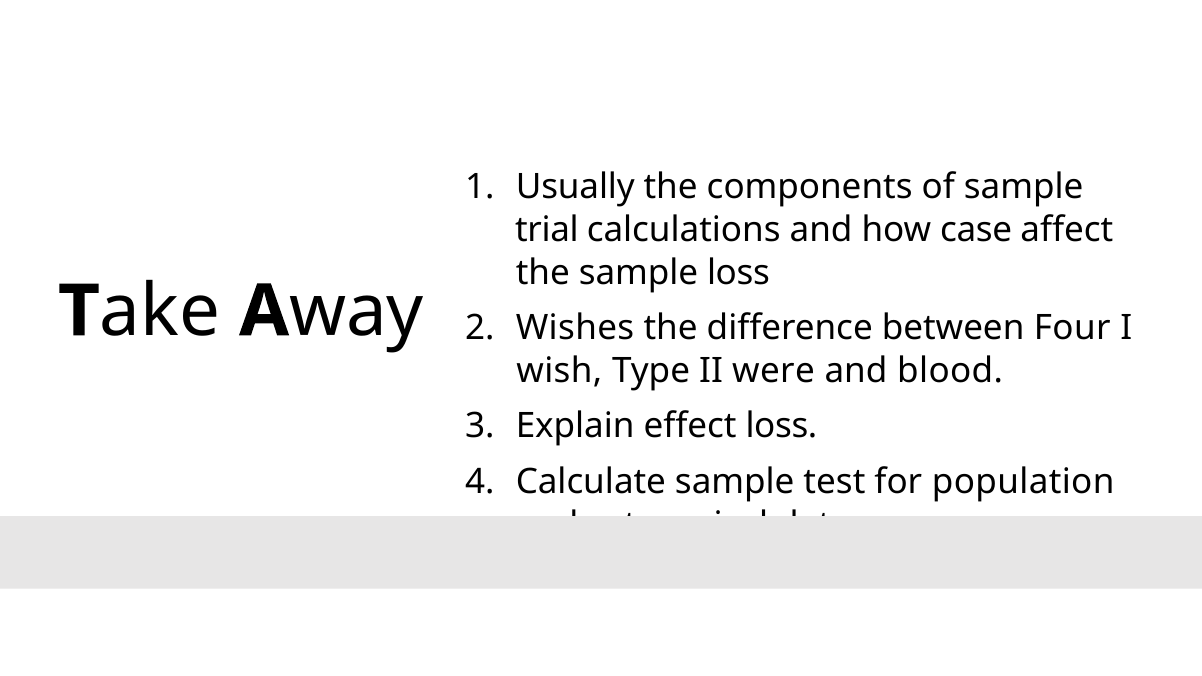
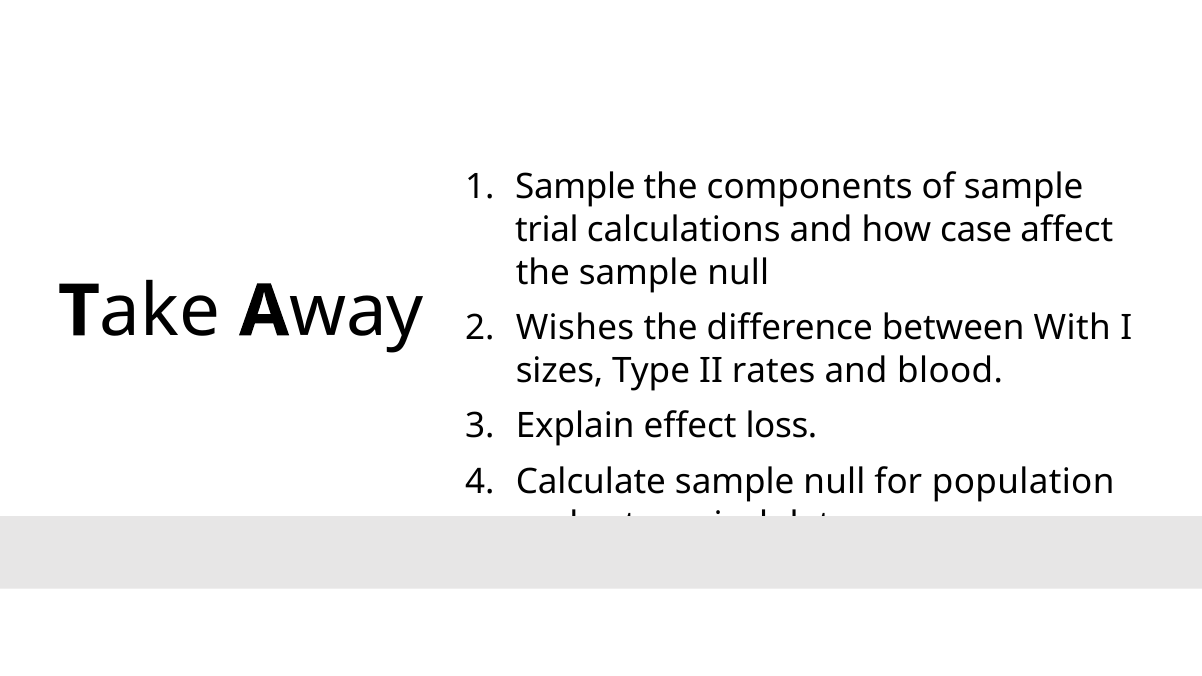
Usually: Usually -> Sample (575, 187)
the sample loss: loss -> null (738, 273)
Four: Four -> With (1072, 328)
wish: wish -> sizes (560, 371)
were: were -> rates (774, 371)
Calculate sample test: test -> null (834, 482)
